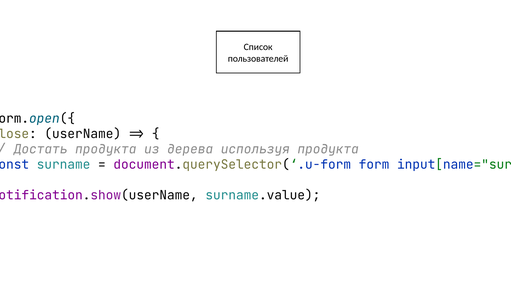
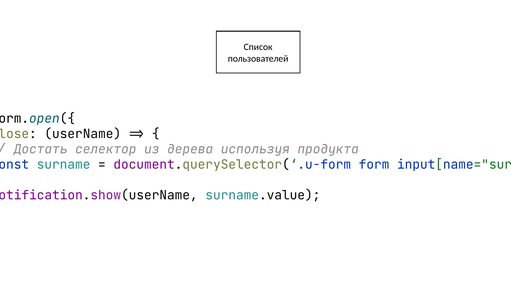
Достать продукта: продукта -> селектор (106, 149)
